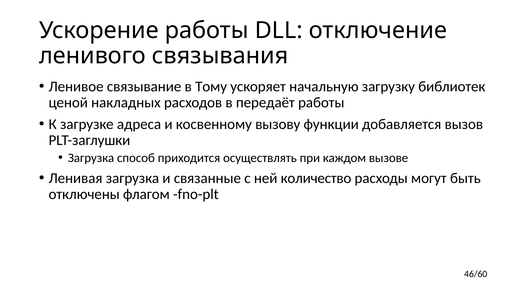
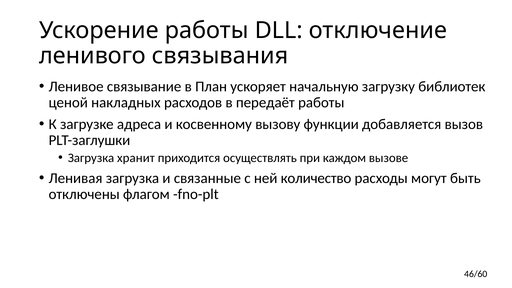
Тому: Тому -> План (211, 87)
способ: способ -> хранит (136, 158)
